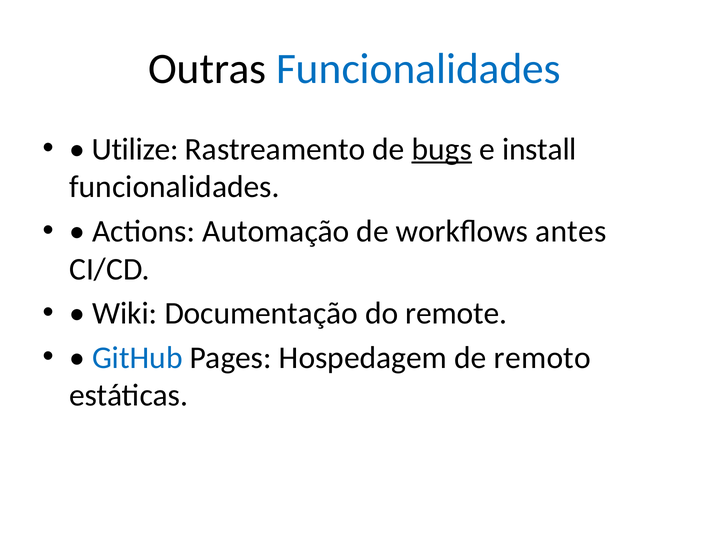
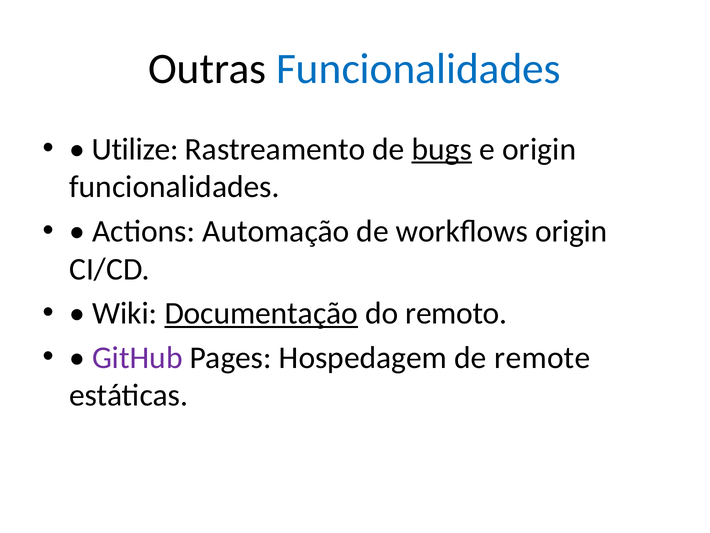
e install: install -> origin (539, 149)
workflows antes: antes -> origin (571, 231)
Documentação underline: none -> present (261, 313)
remote: remote -> remoto (456, 313)
GitHub colour: blue -> purple (137, 357)
remoto: remoto -> remote (542, 357)
